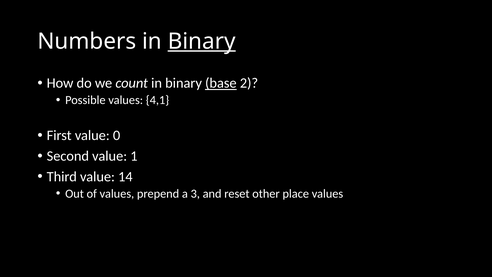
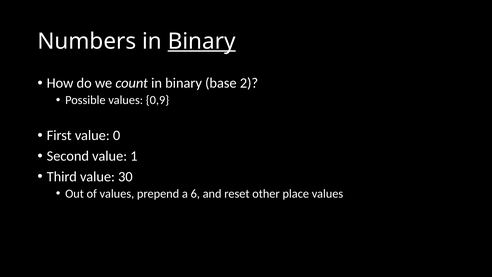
base underline: present -> none (221, 83)
4,1: 4,1 -> 0,9 (158, 100)
14: 14 -> 30 (125, 177)
3: 3 -> 6 (195, 194)
